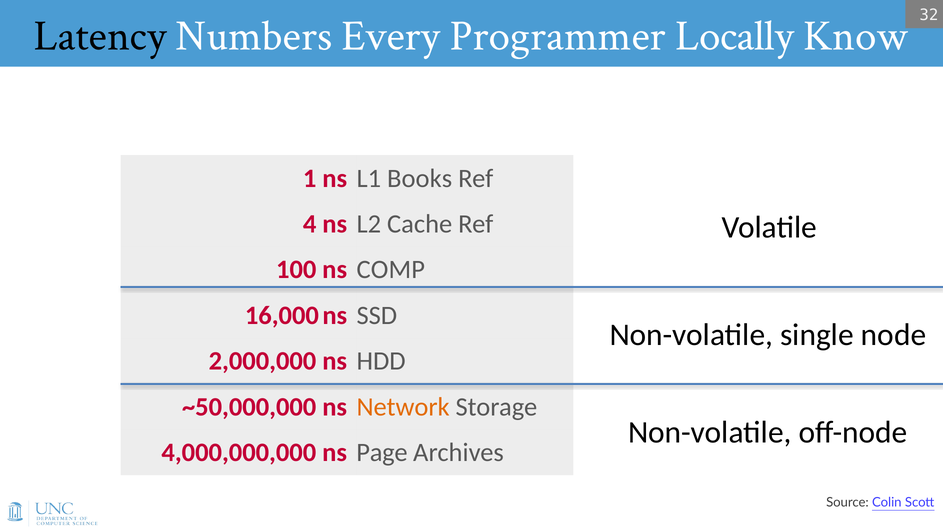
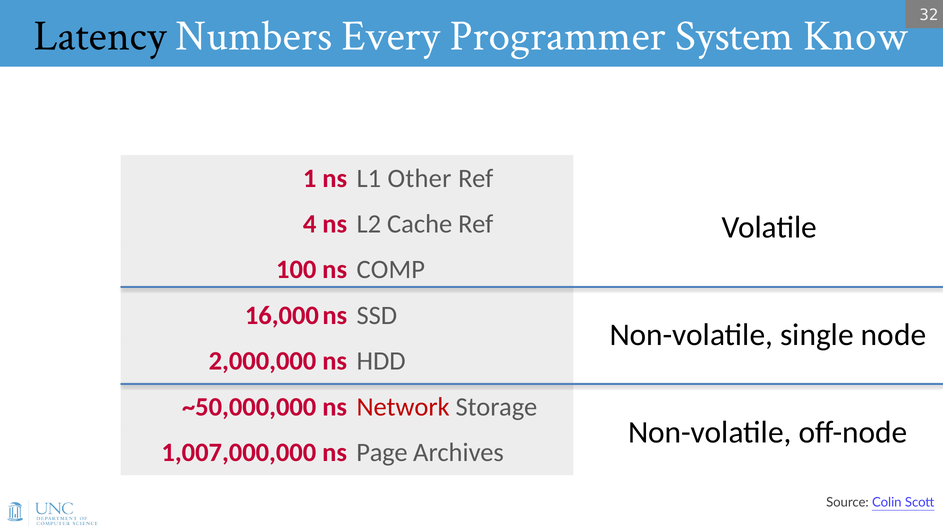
Locally: Locally -> System (735, 36)
Books: Books -> Other (420, 178)
Network colour: orange -> red (403, 407)
4,000,000,000: 4,000,000,000 -> 1,007,000,000 (239, 453)
